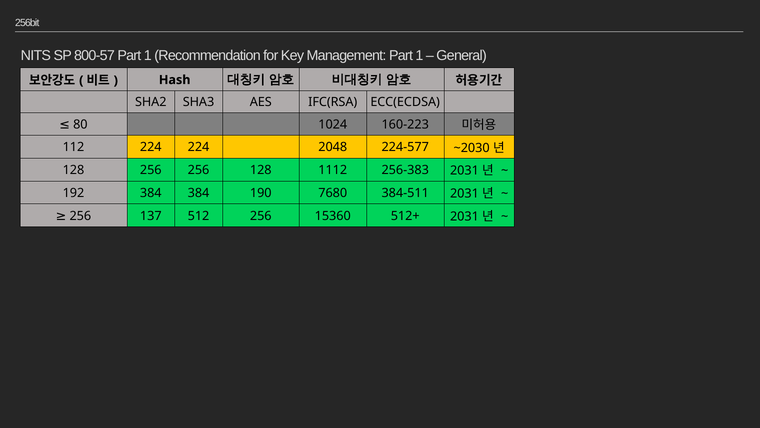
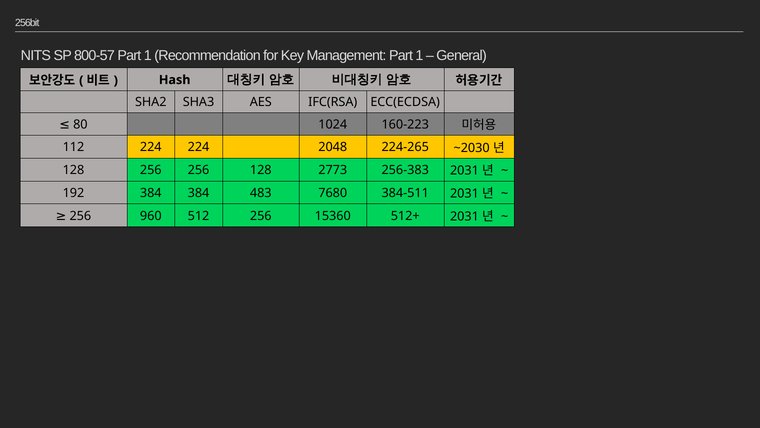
224-577: 224-577 -> 224-265 (405, 147)
1112: 1112 -> 2773 (333, 170)
190: 190 -> 483 (261, 193)
137: 137 -> 960 (151, 216)
